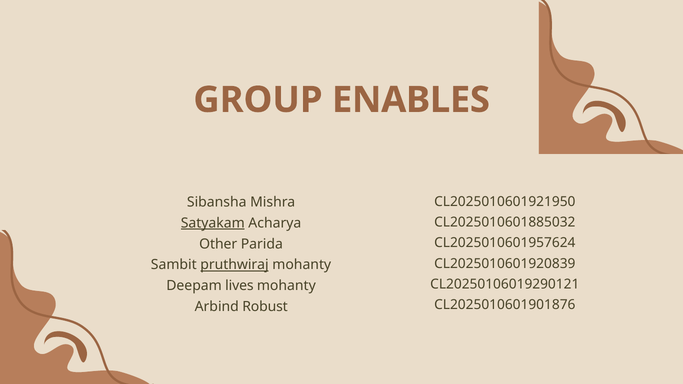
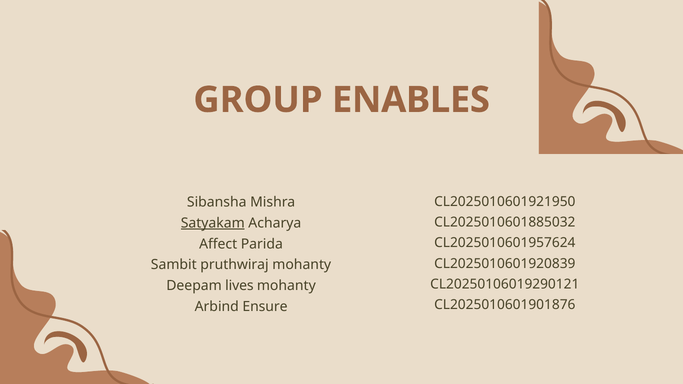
Other: Other -> Affect (218, 244)
pruthwiraj underline: present -> none (235, 265)
Robust: Robust -> Ensure (265, 307)
